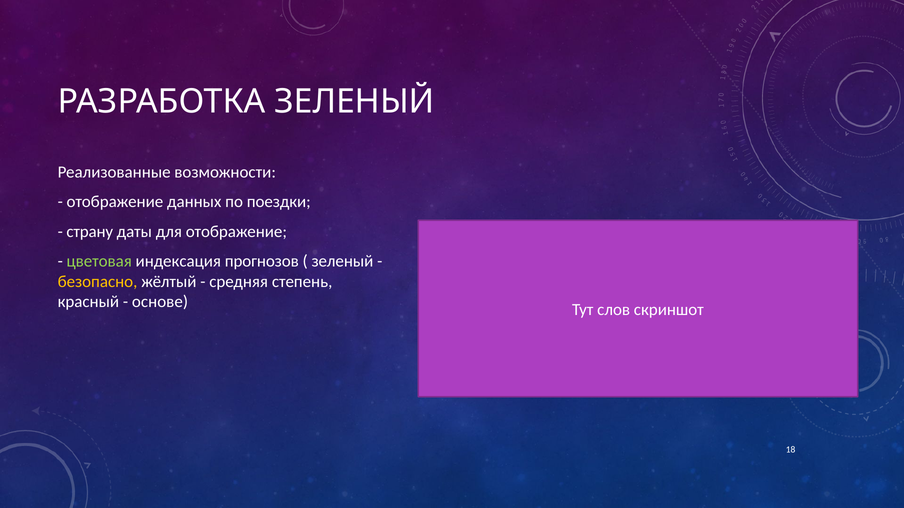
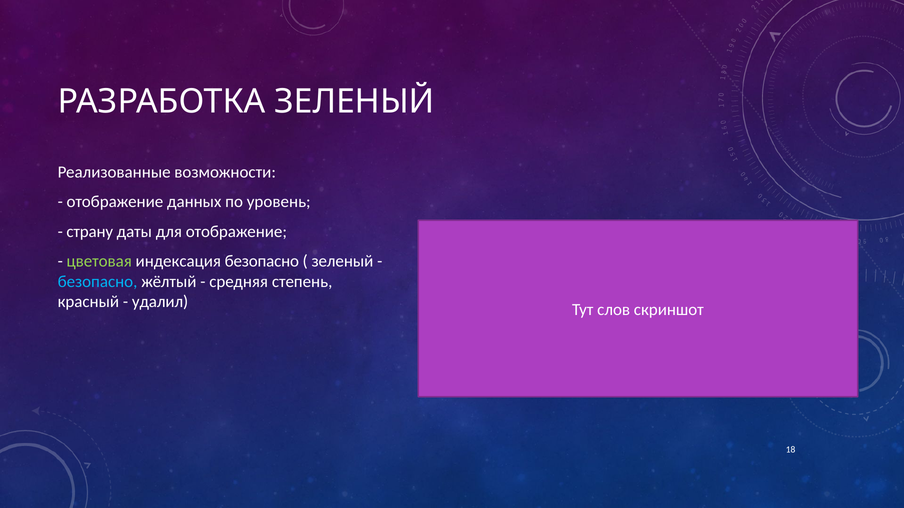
поездки: поездки -> уровень (279, 202)
индекcация прогнозов: прогнозов -> безопасно (262, 262)
безопасно colour: yellow -> light blue (97, 282)
основе: основе -> удалил (160, 302)
